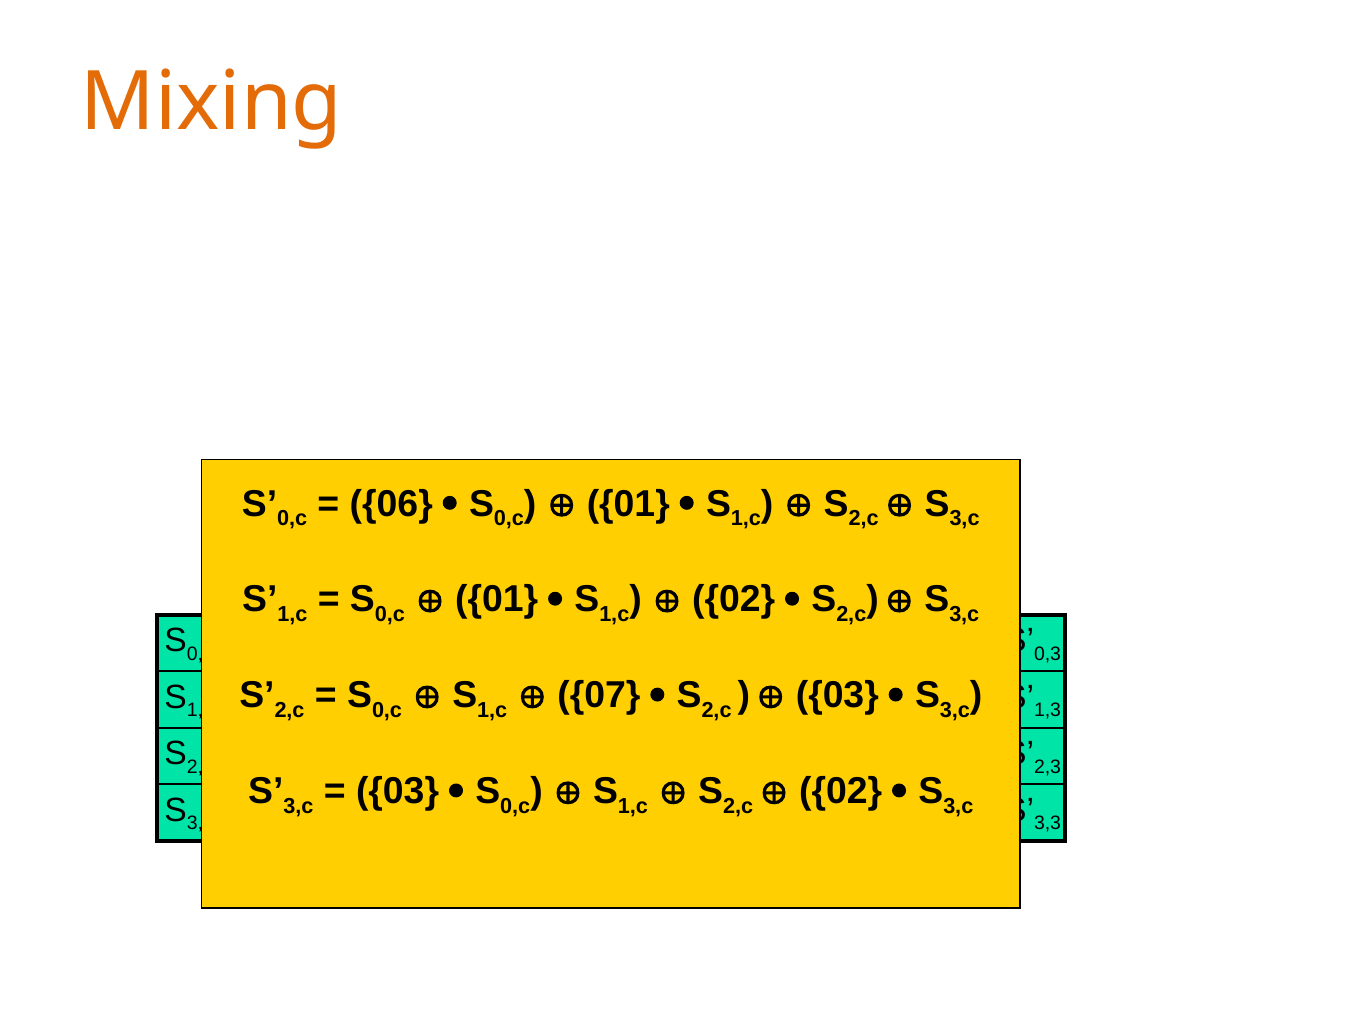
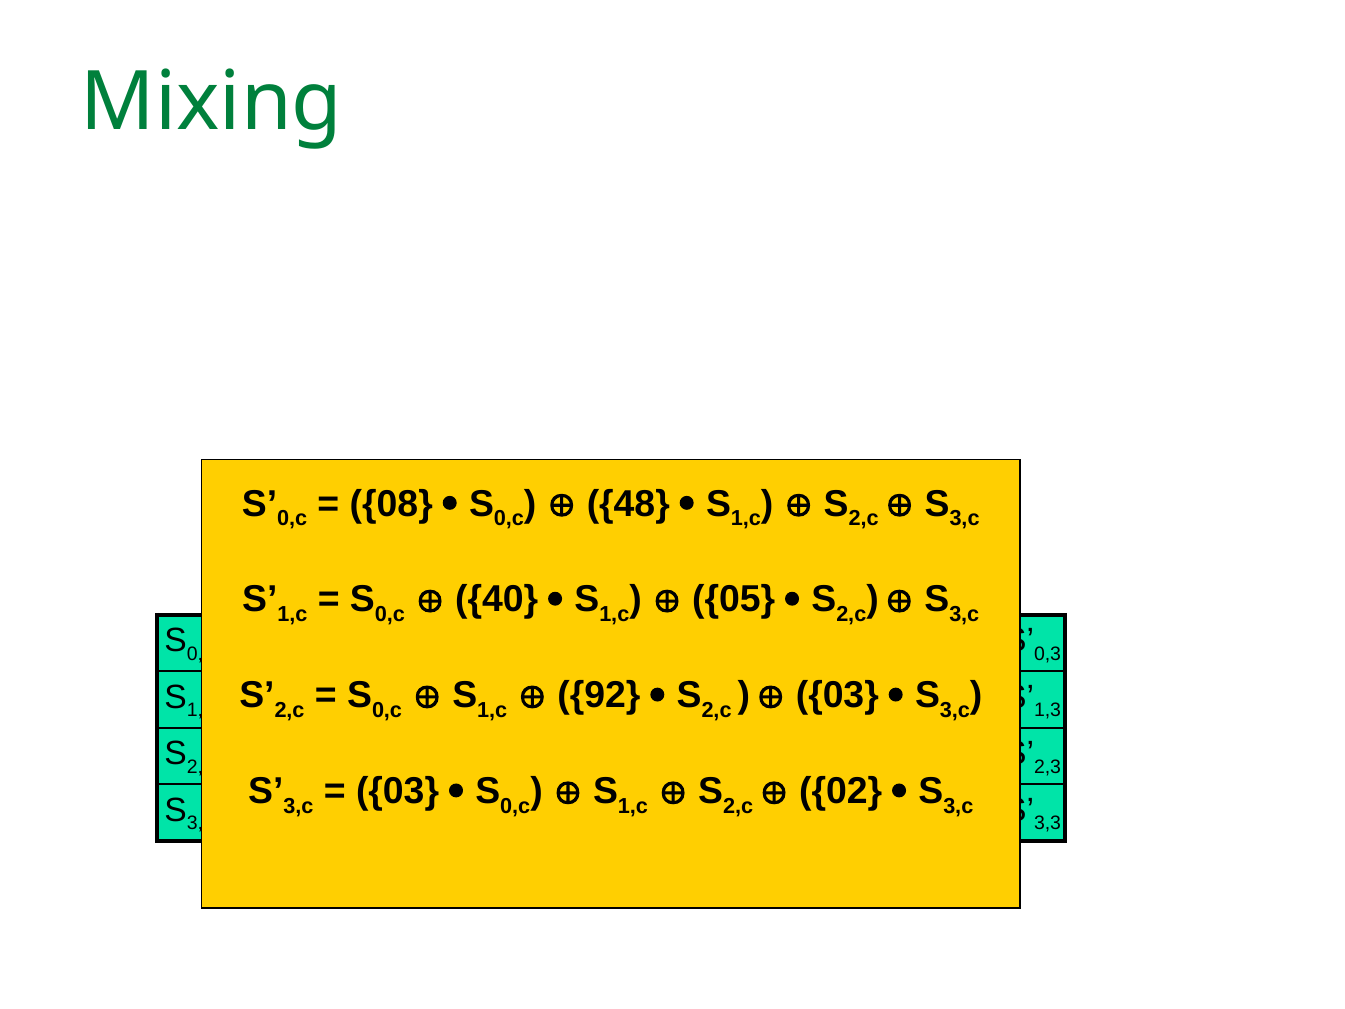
Mixing colour: orange -> green (212, 102)
06: 06 -> 08 (391, 504)
01: 01 -> 48 (628, 504)
01: 01 -> 40 (497, 599)
02: 02 -> 05 (734, 599)
07: 07 -> 92 (599, 695)
